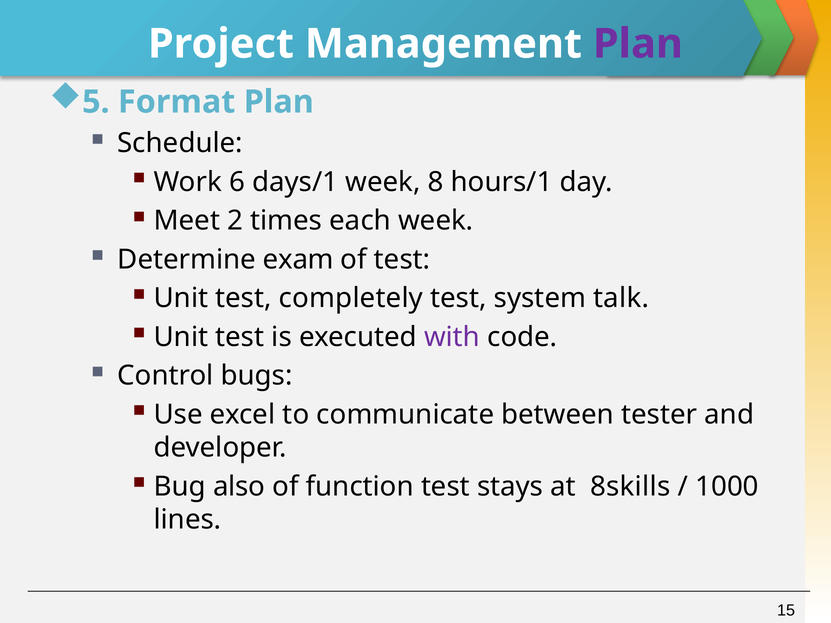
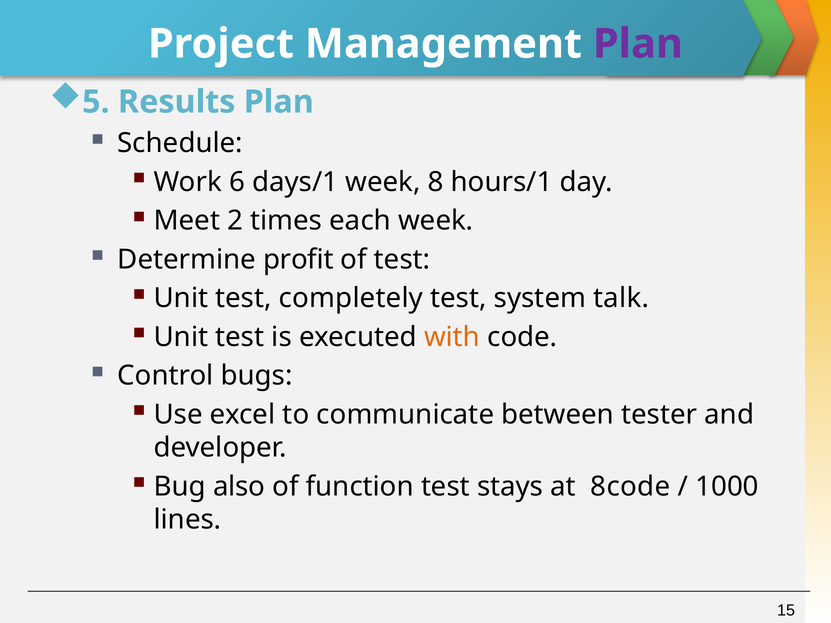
Format: Format -> Results (177, 102)
exam: exam -> profit (298, 260)
with colour: purple -> orange (452, 337)
8skills: 8skills -> 8code (630, 487)
